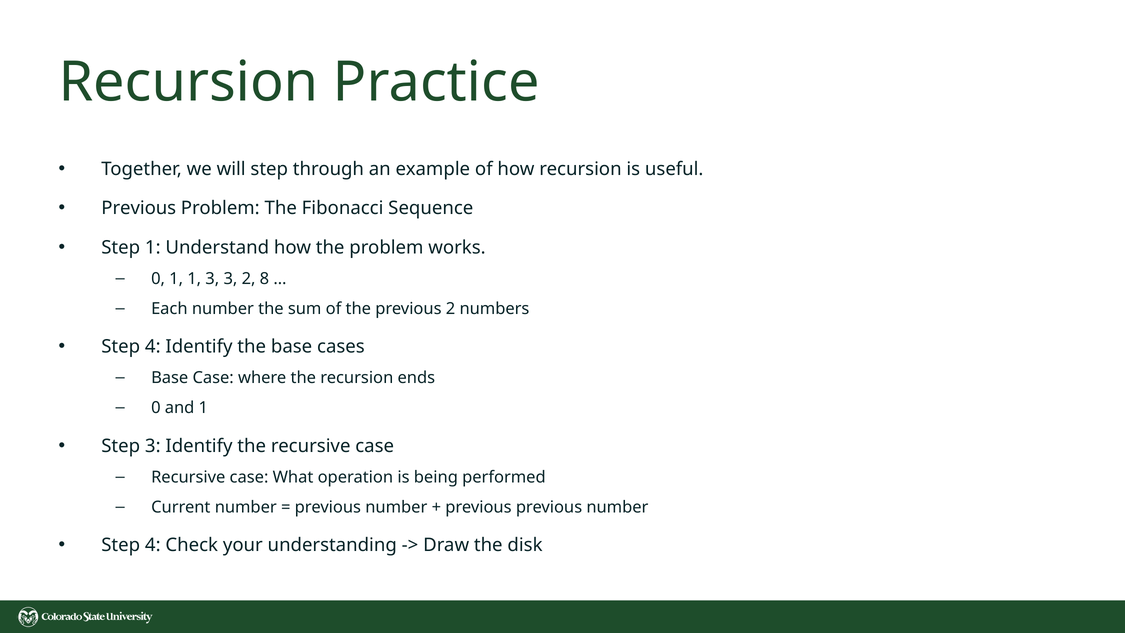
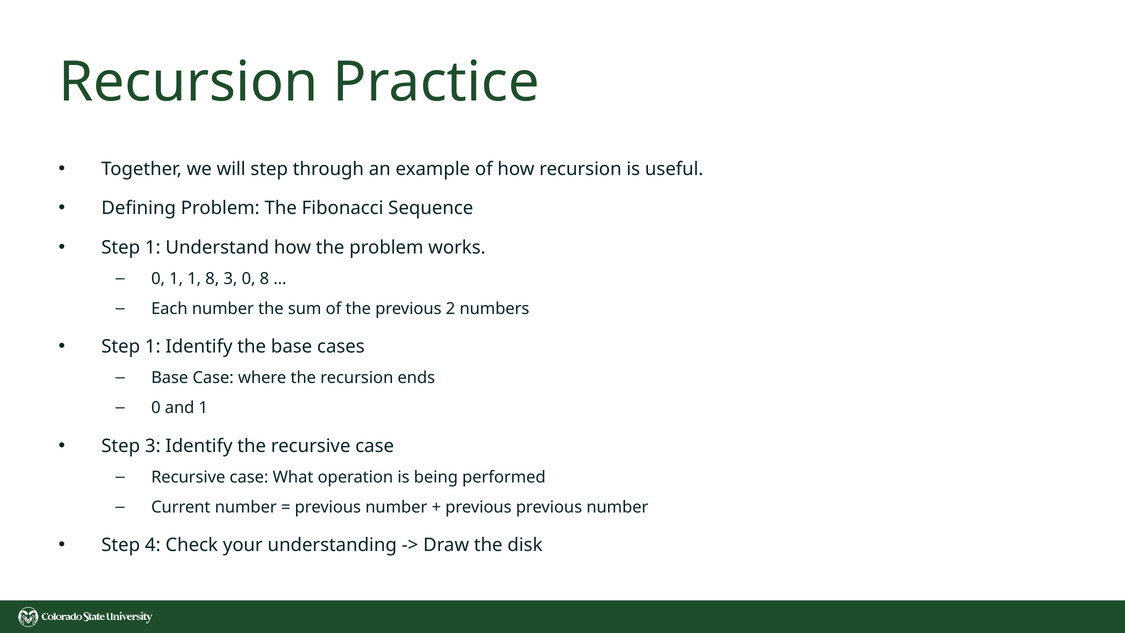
Previous: Previous -> Defining (139, 208)
1 3: 3 -> 8 (212, 279)
3 2: 2 -> 0 (249, 279)
4: 4 -> 1 (153, 347)
